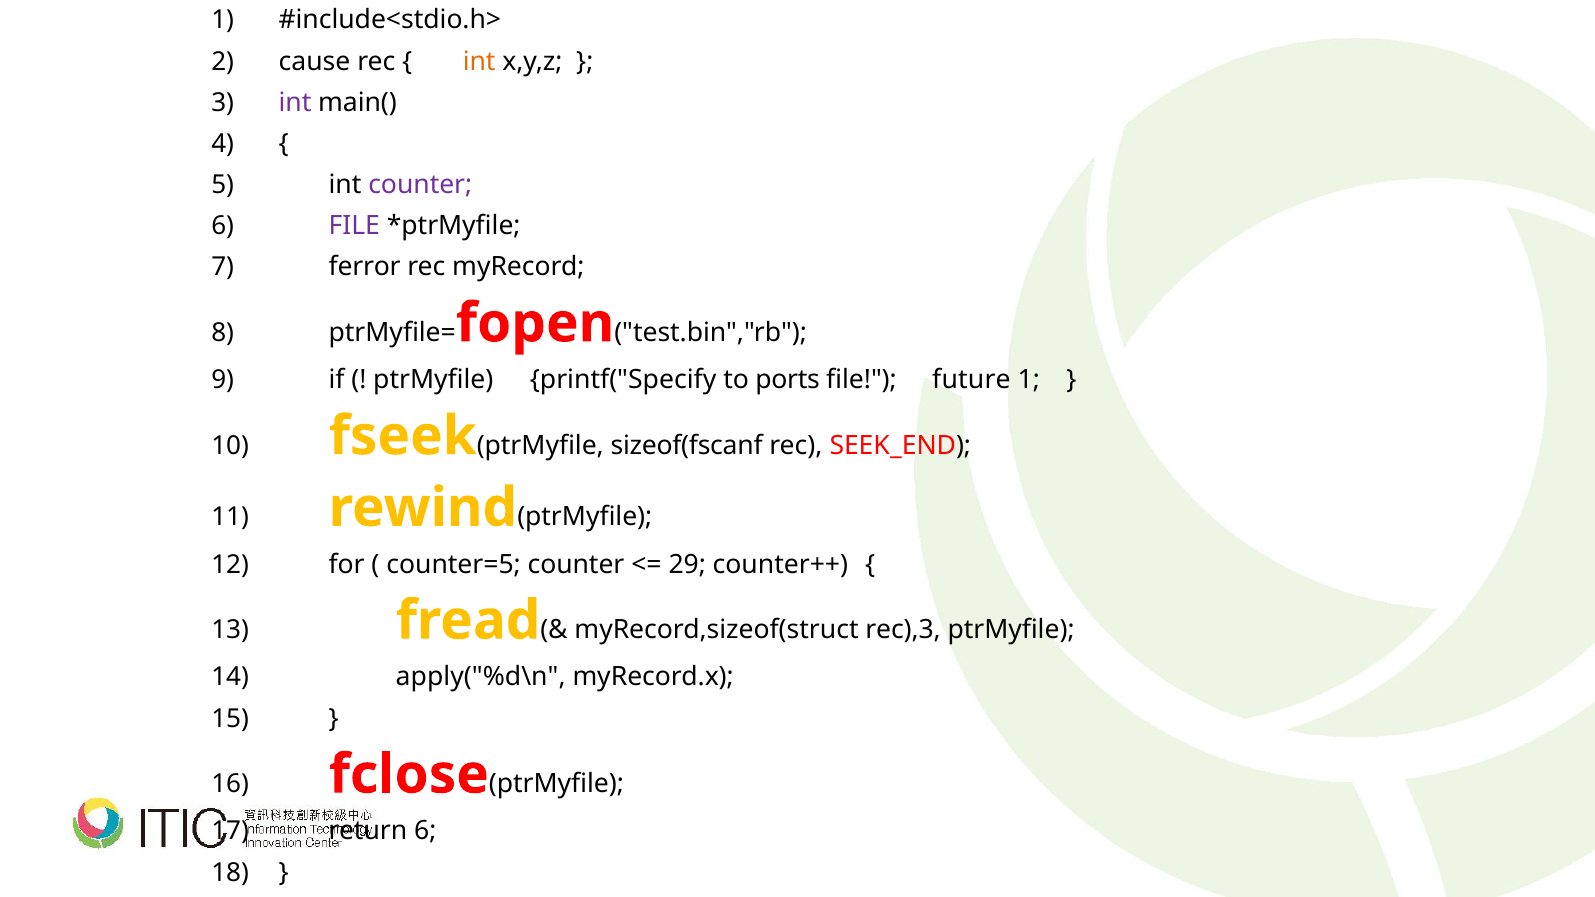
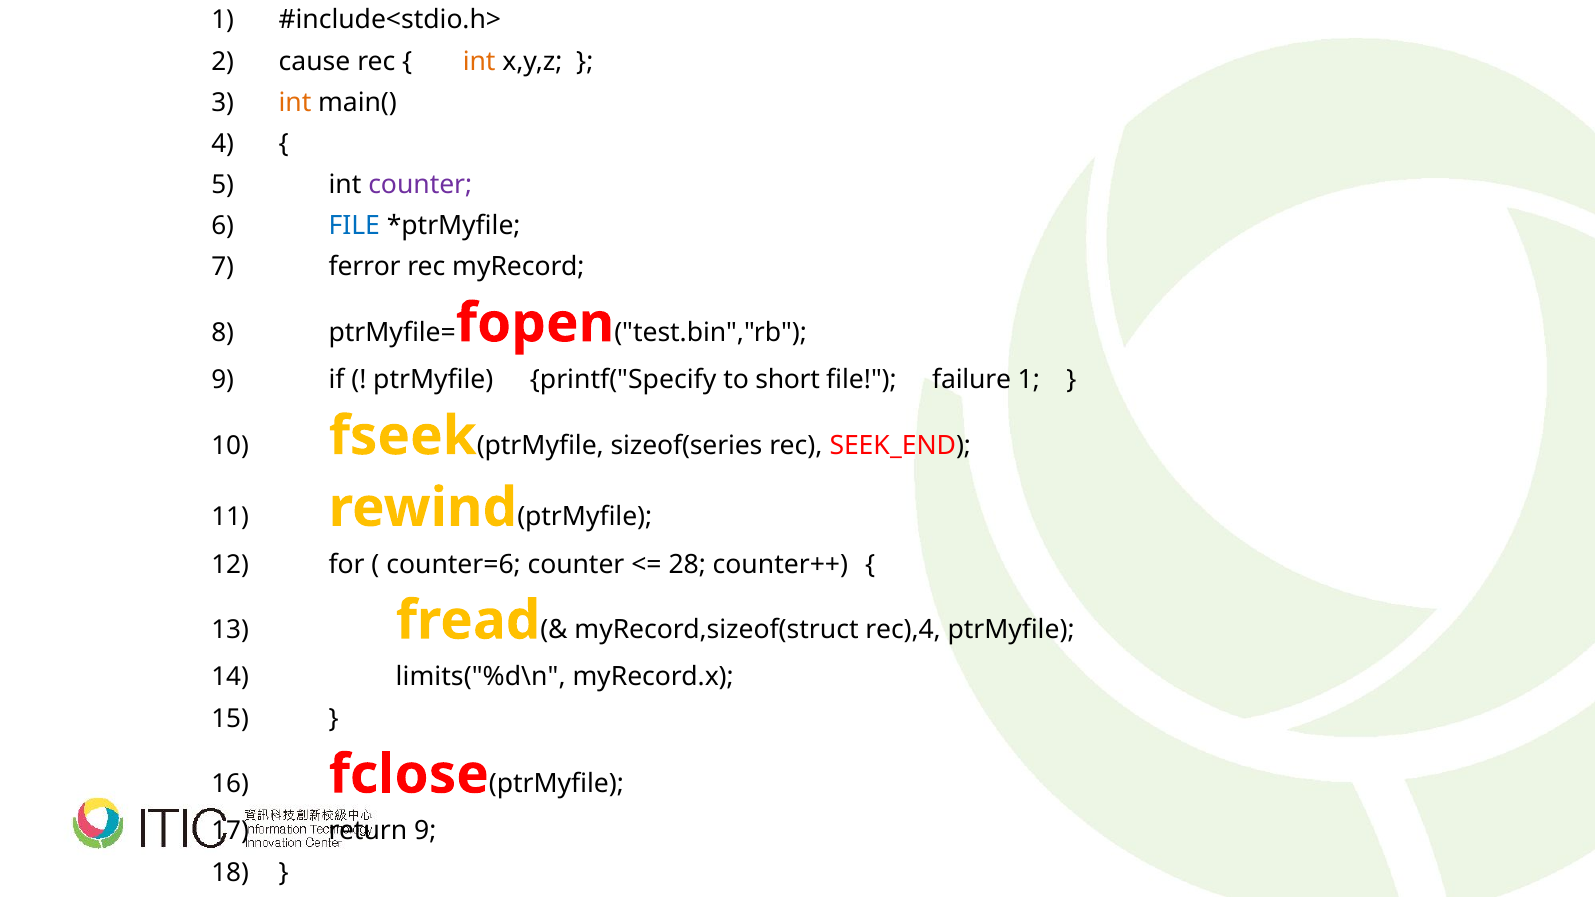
int colour: purple -> orange (295, 102)
FILE colour: purple -> blue (354, 226)
ports: ports -> short (788, 380)
future: future -> failure (972, 380)
sizeof(fscanf: sizeof(fscanf -> sizeof(series (687, 446)
counter=5: counter=5 -> counter=6 (454, 564)
29: 29 -> 28 (687, 564)
rec),3: rec),3 -> rec),4 (903, 630)
apply("%d\n: apply("%d\n -> limits("%d\n (481, 677)
return 6: 6 -> 9 (425, 831)
